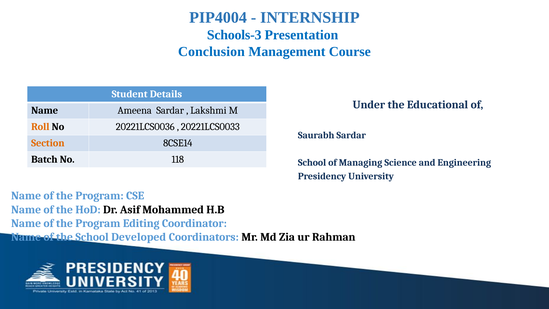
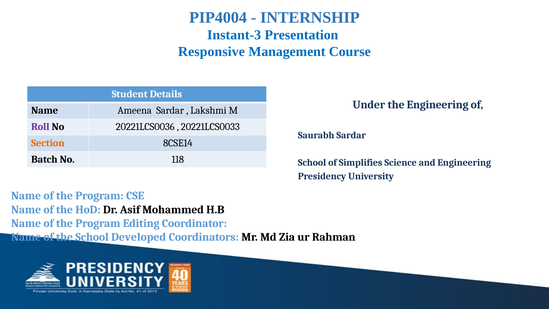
Schools-3: Schools-3 -> Instant-3 (234, 35)
Conclusion: Conclusion -> Responsive (211, 52)
the Educational: Educational -> Engineering (438, 105)
Roll colour: orange -> purple (40, 127)
Managing: Managing -> Simplifies (361, 163)
